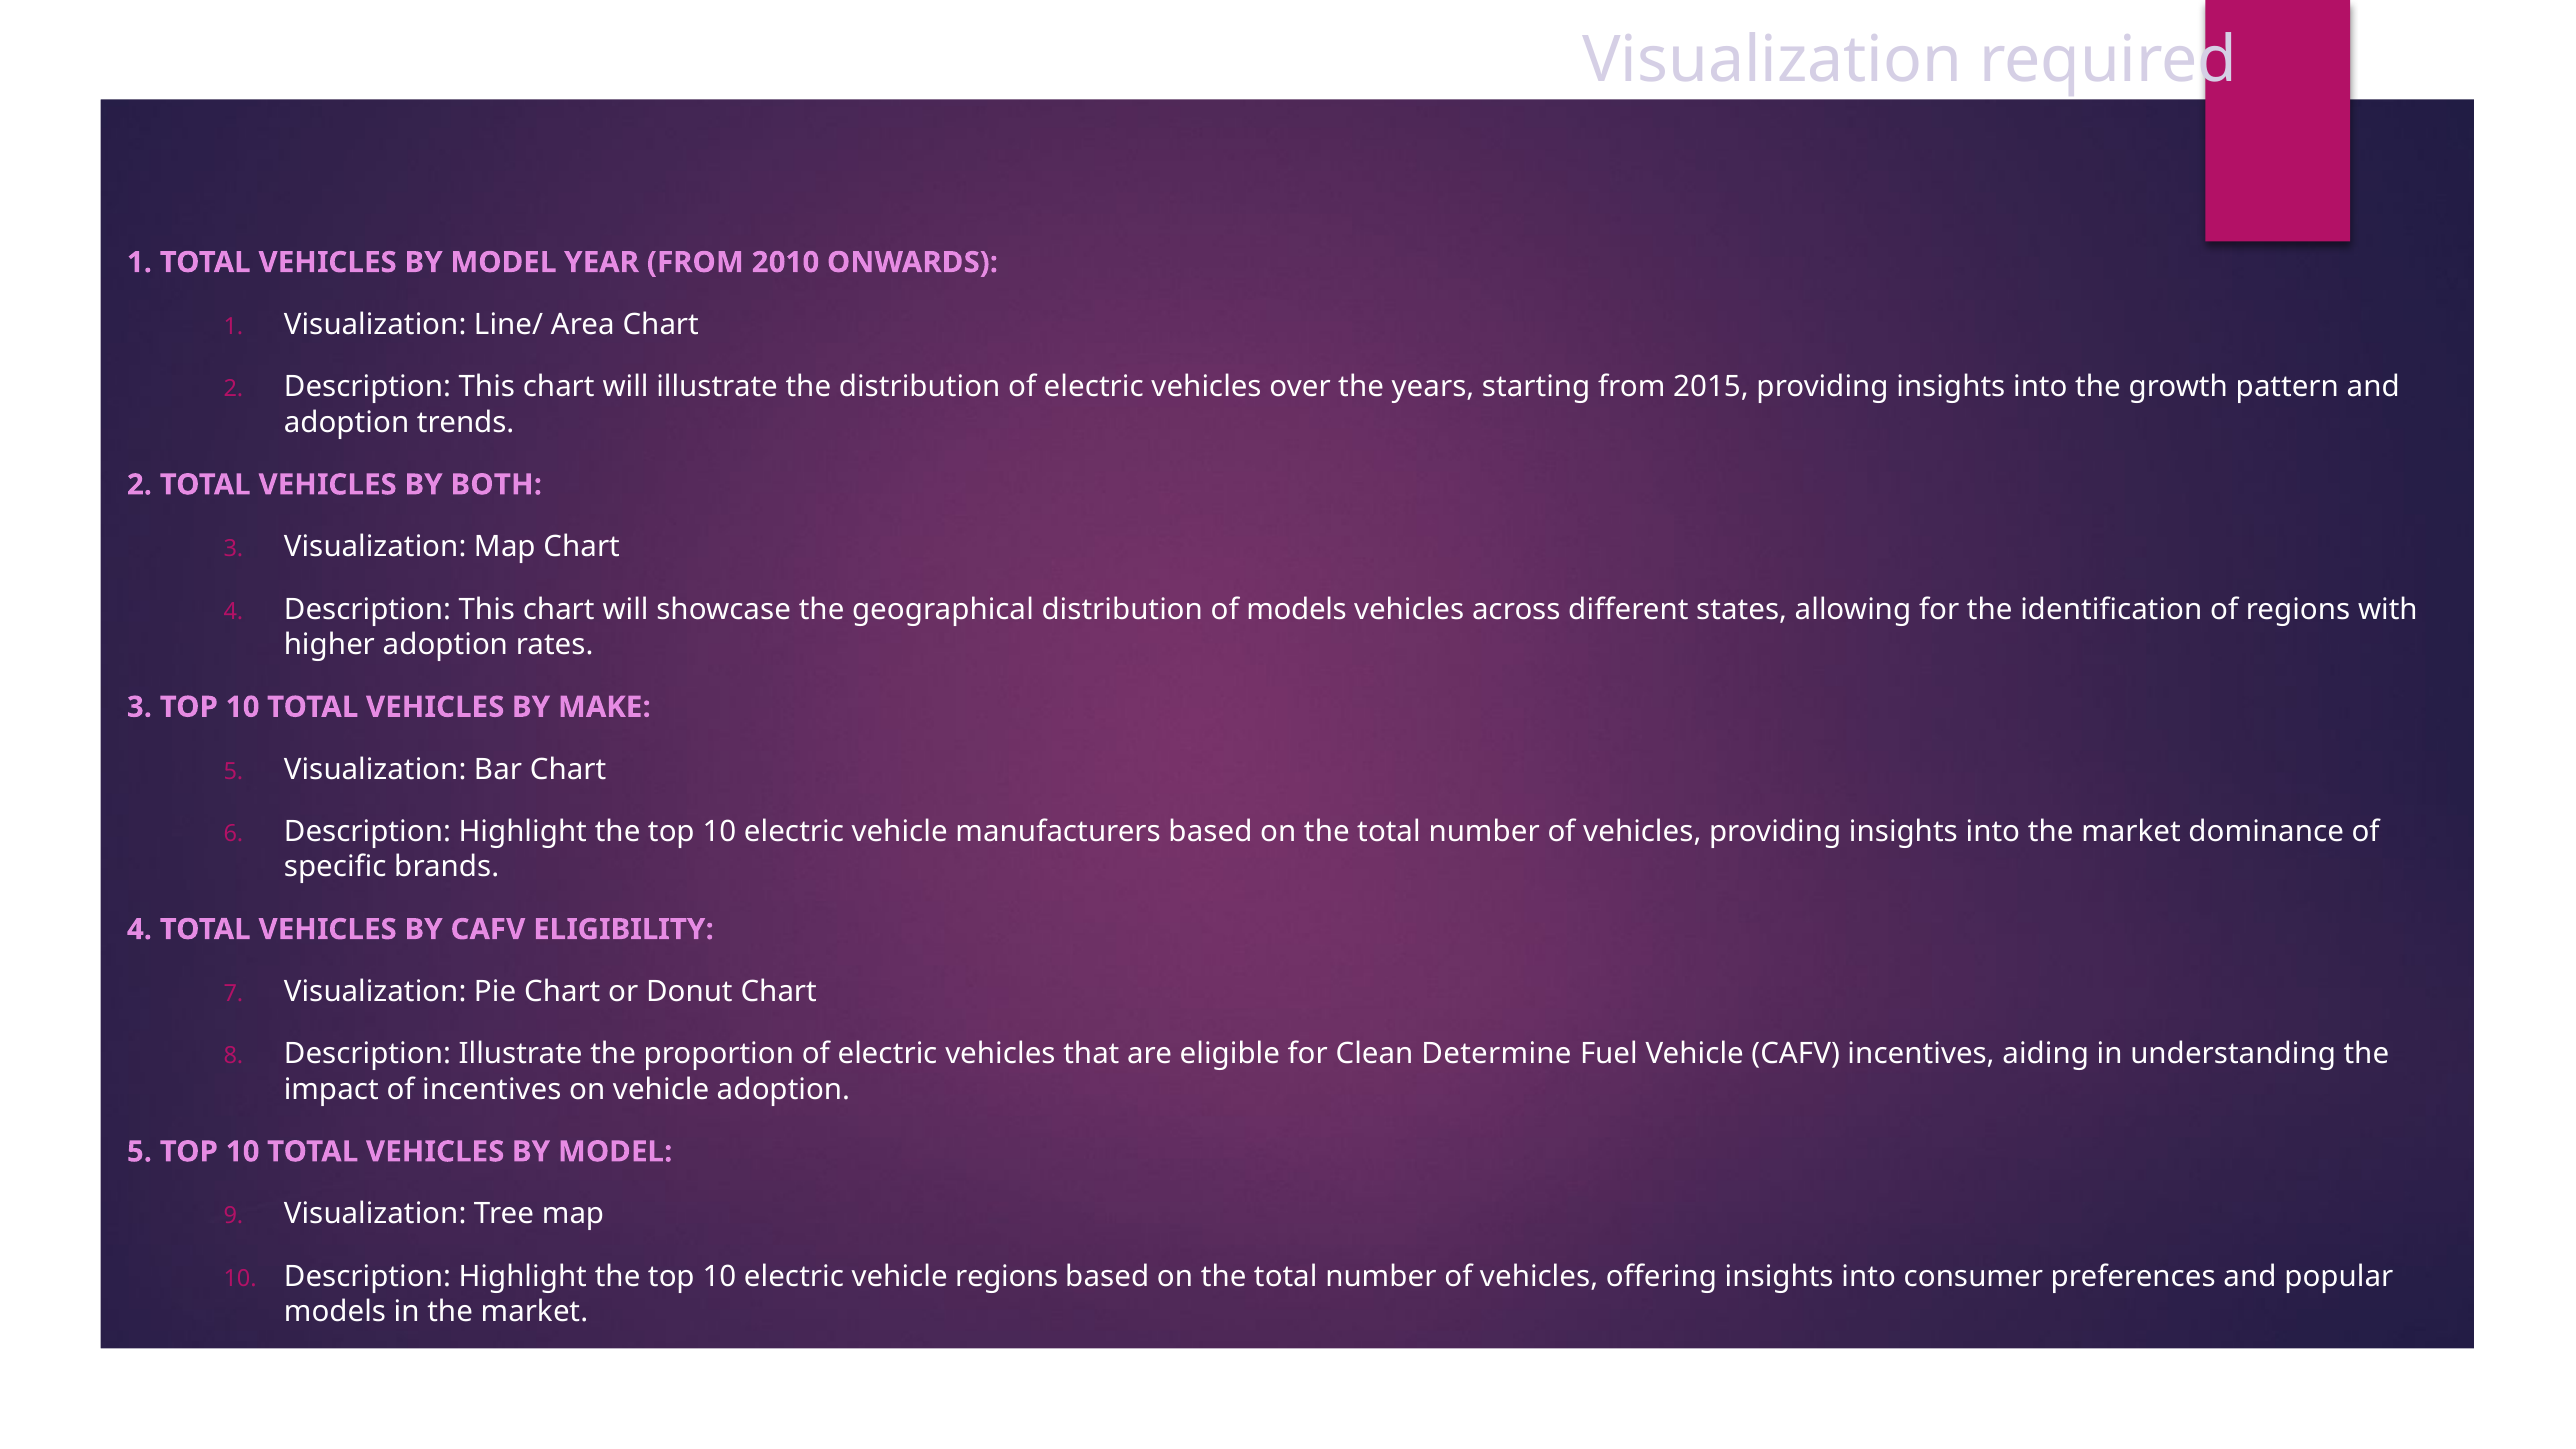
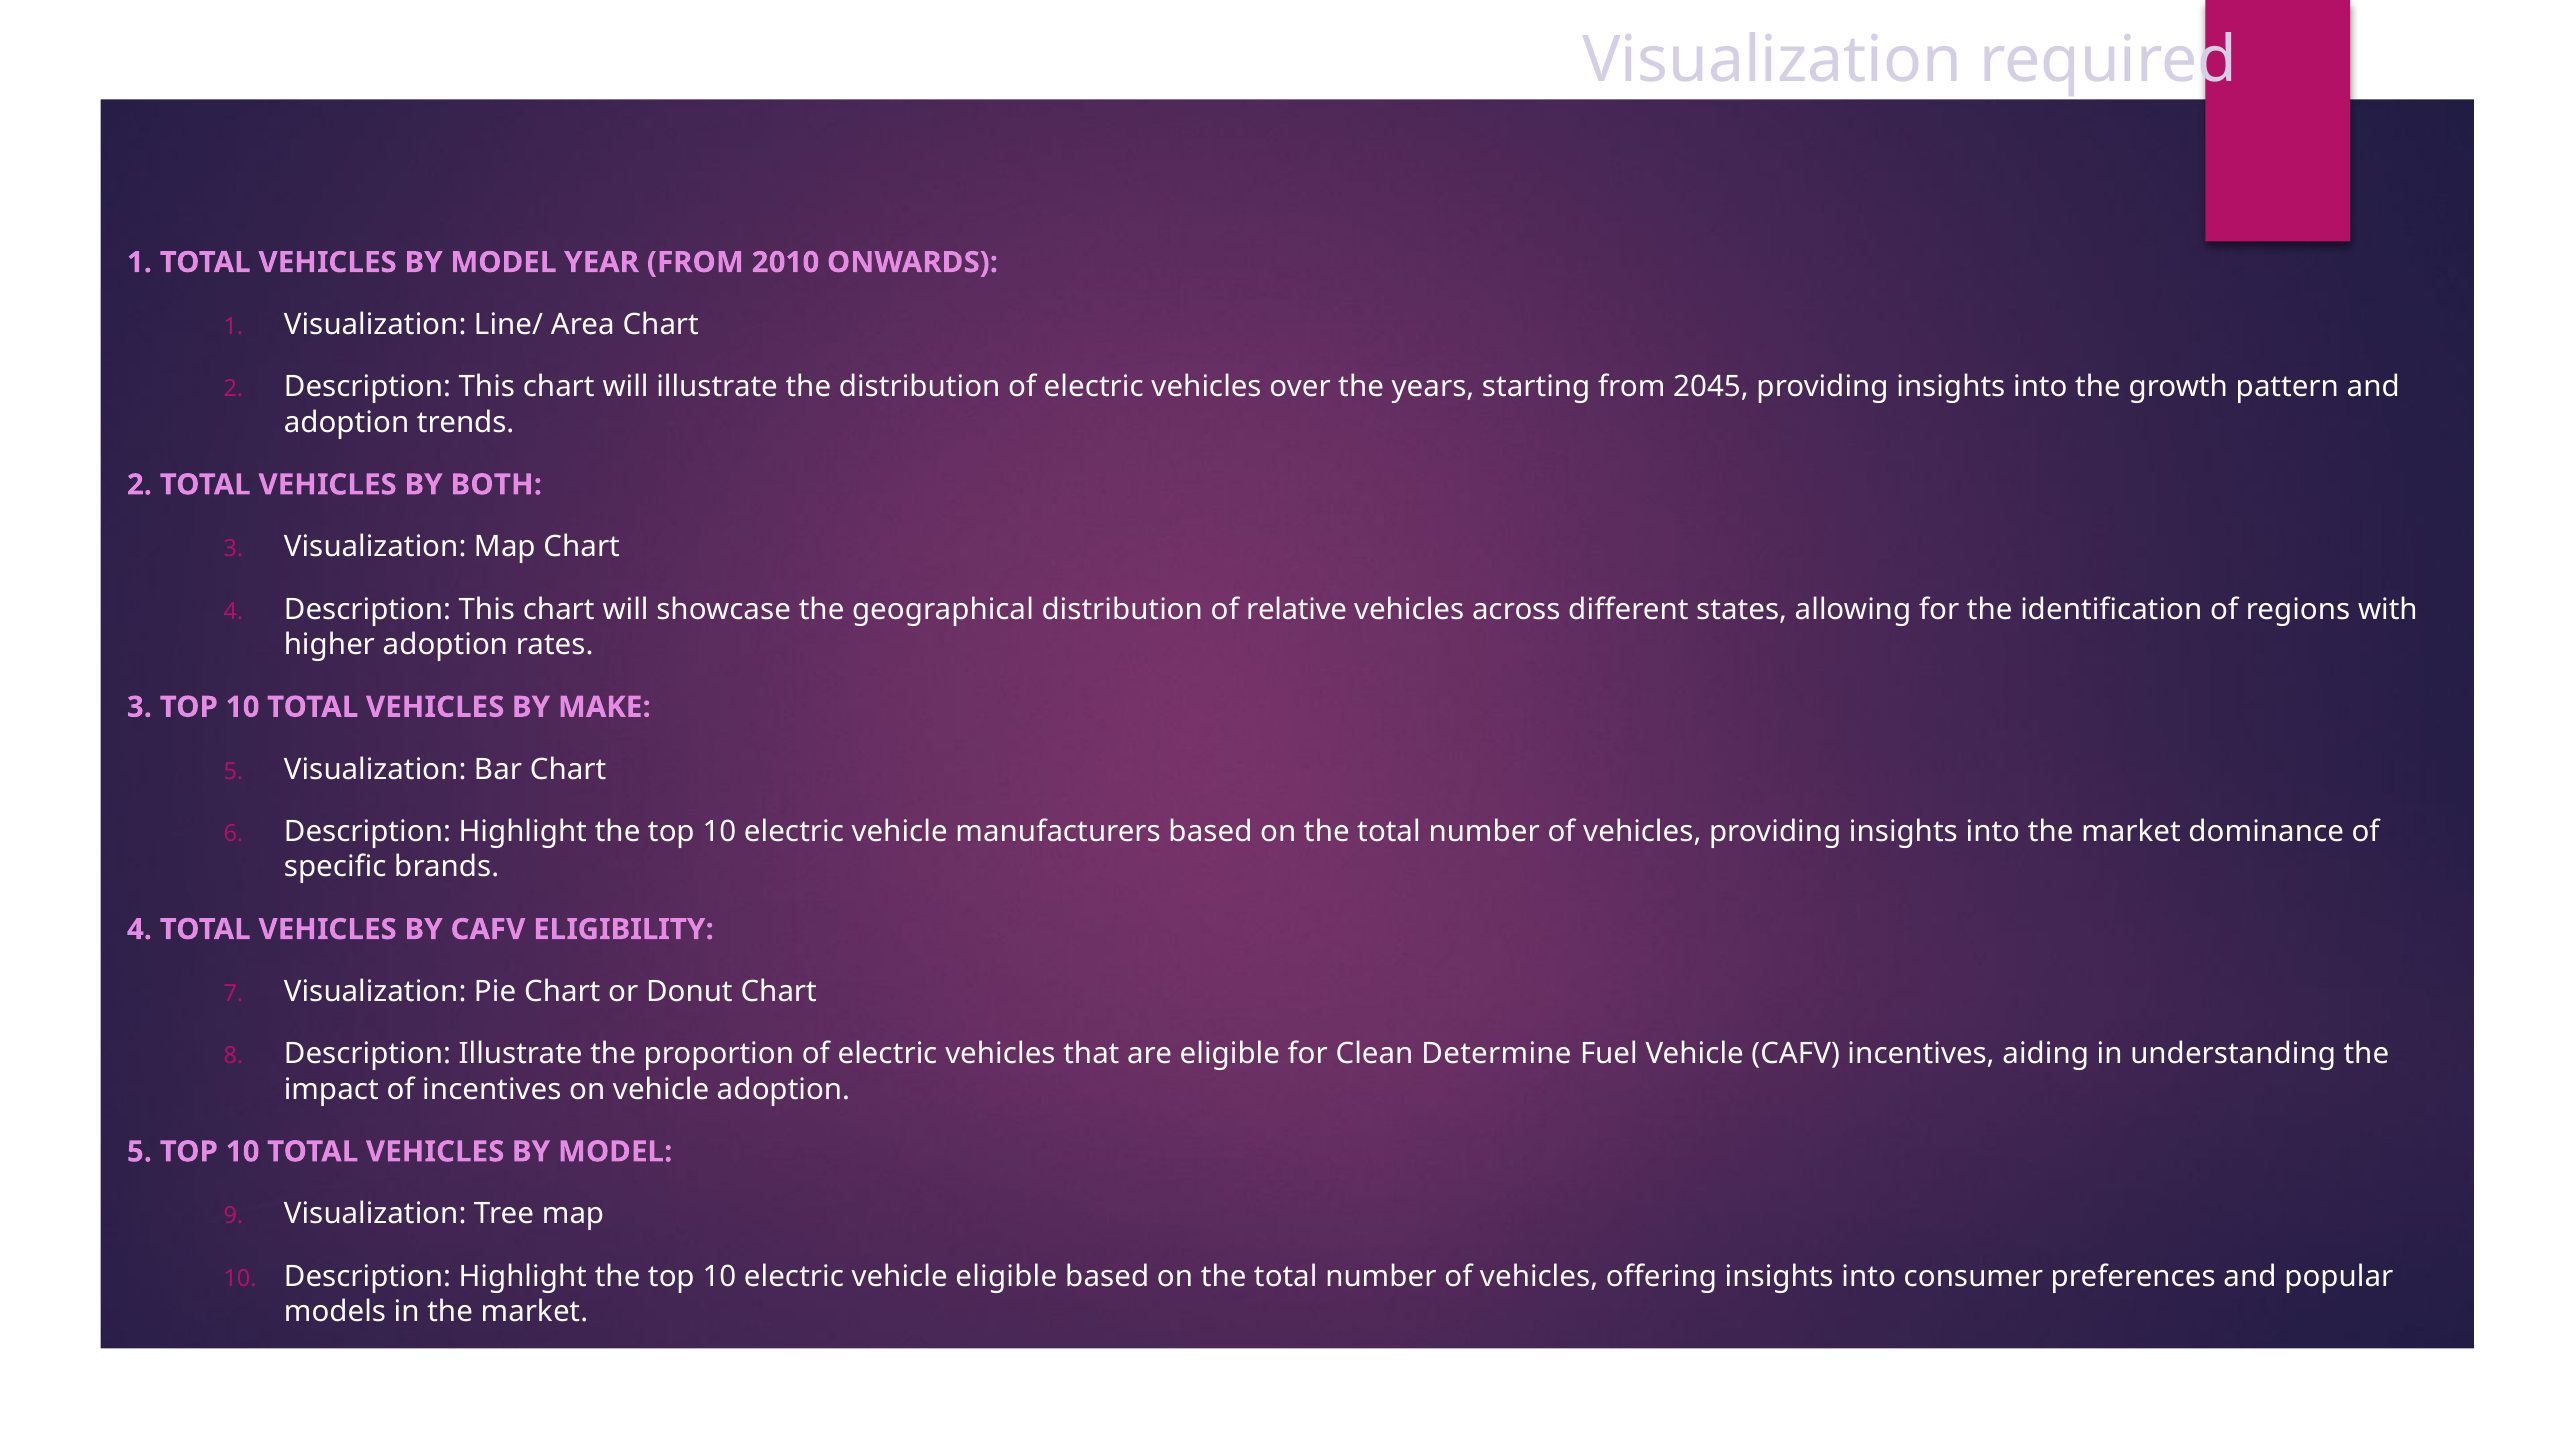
2015: 2015 -> 2045 (1711, 387)
of models: models -> relative (1297, 609)
vehicle regions: regions -> eligible (1006, 1276)
